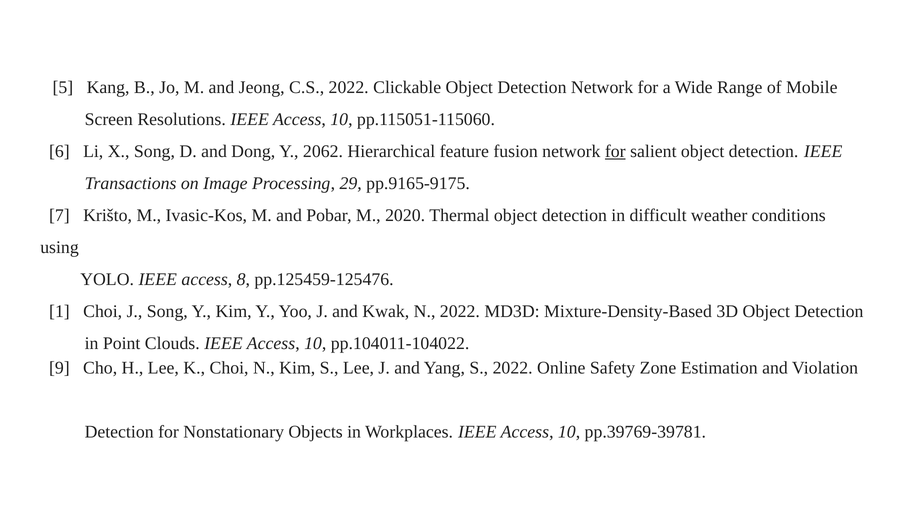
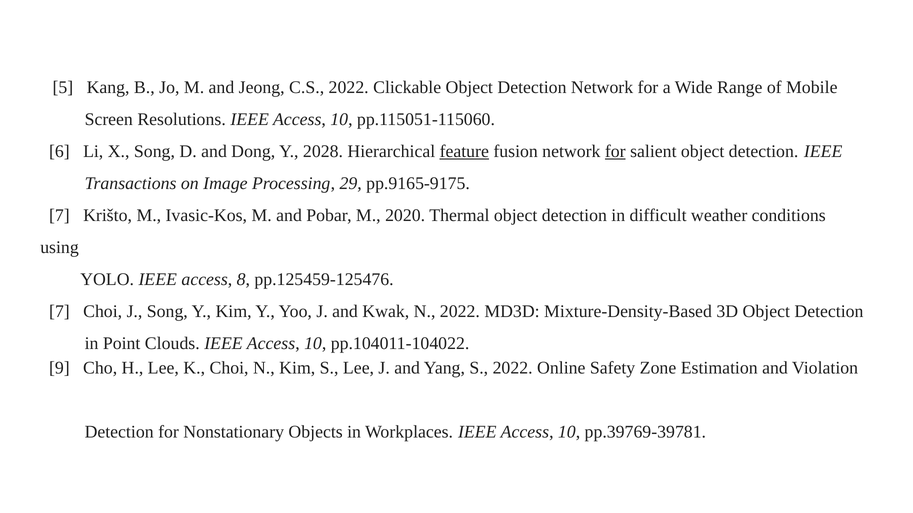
2062: 2062 -> 2028 (323, 151)
feature underline: none -> present (464, 151)
1: 1 -> 7 (59, 312)
